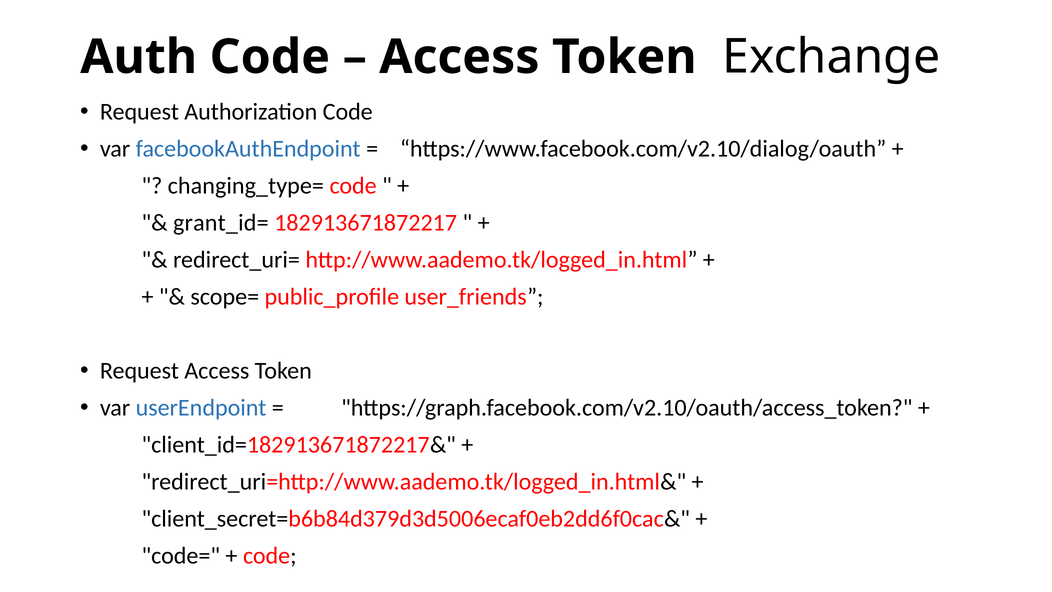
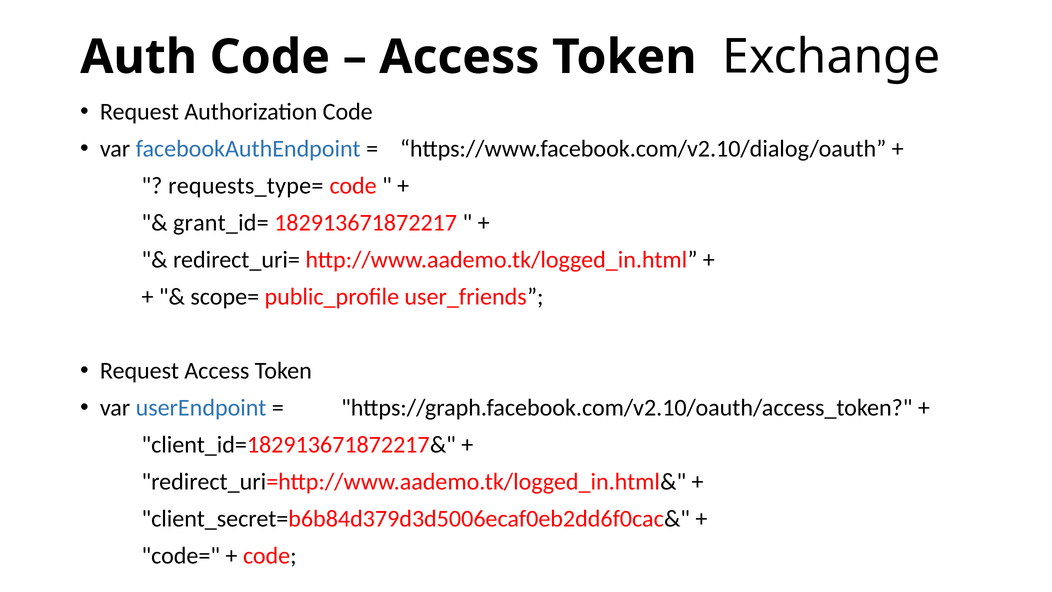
changing_type=: changing_type= -> requests_type= (246, 186)
